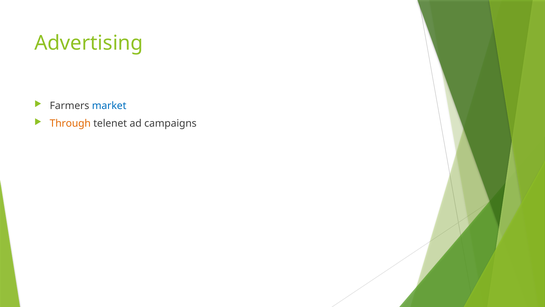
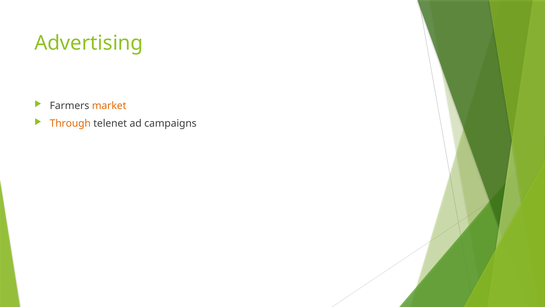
market colour: blue -> orange (109, 105)
